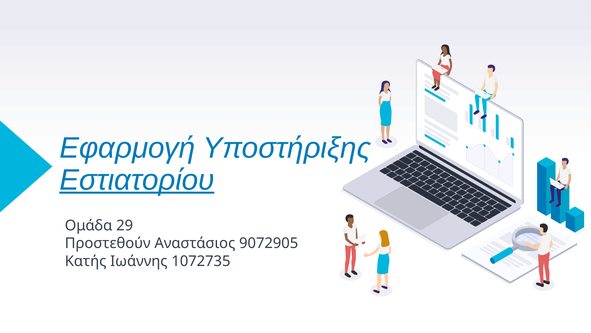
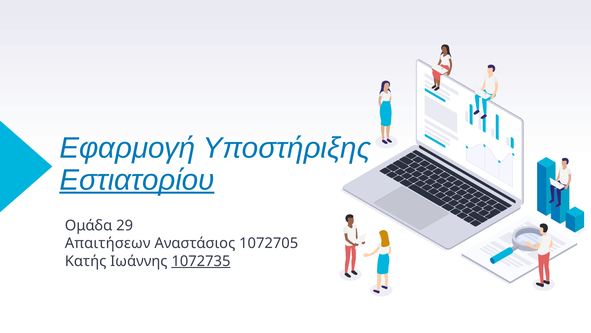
Προστεθούν: Προστεθούν -> Απαιτήσεων (108, 243)
9072905: 9072905 -> 1072705 (269, 243)
1072735 underline: none -> present (201, 261)
